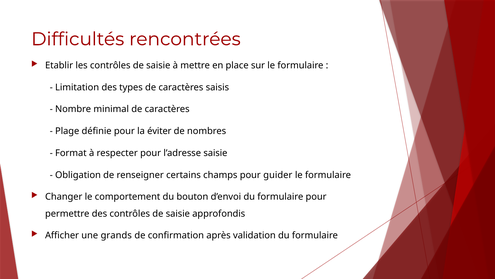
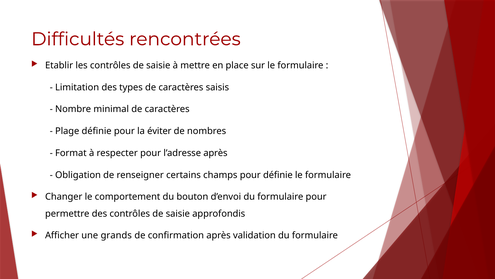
l’adresse saisie: saisie -> après (215, 153)
pour guider: guider -> définie (278, 175)
